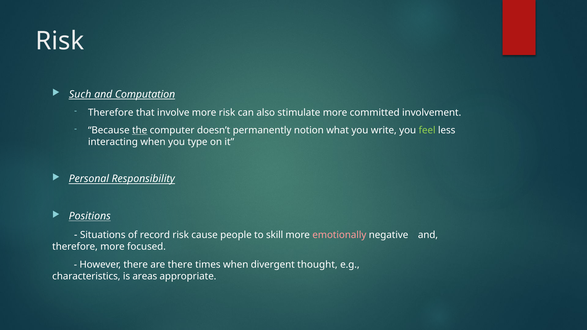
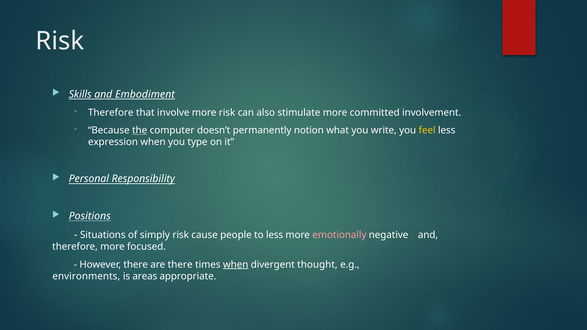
Such: Such -> Skills (80, 94)
Computation: Computation -> Embodiment (145, 94)
feel colour: light green -> yellow (427, 130)
interacting: interacting -> expression (113, 142)
record: record -> simply (155, 235)
to skill: skill -> less (275, 235)
when underline: none -> present (236, 265)
characteristics: characteristics -> environments (86, 276)
